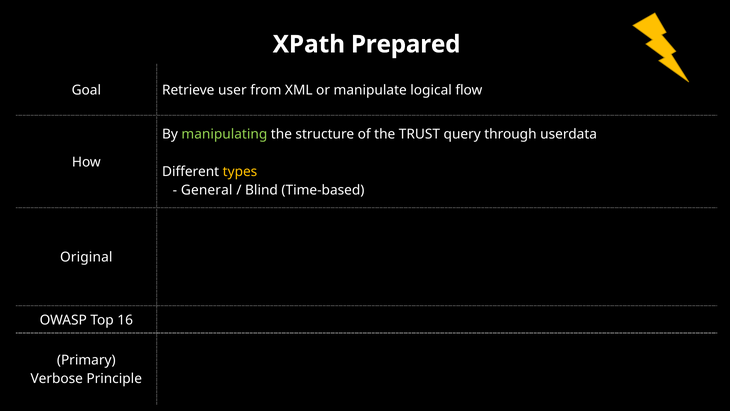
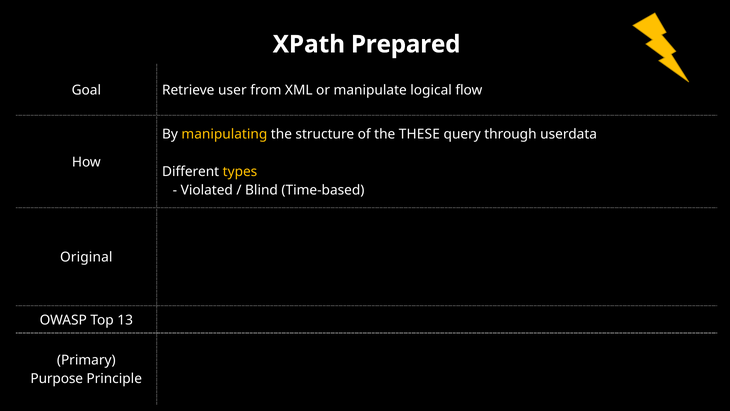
manipulating colour: light green -> yellow (224, 134)
TRUST: TRUST -> THESE (419, 134)
General: General -> Violated (207, 190)
16: 16 -> 13 (125, 320)
Verbose: Verbose -> Purpose (57, 378)
